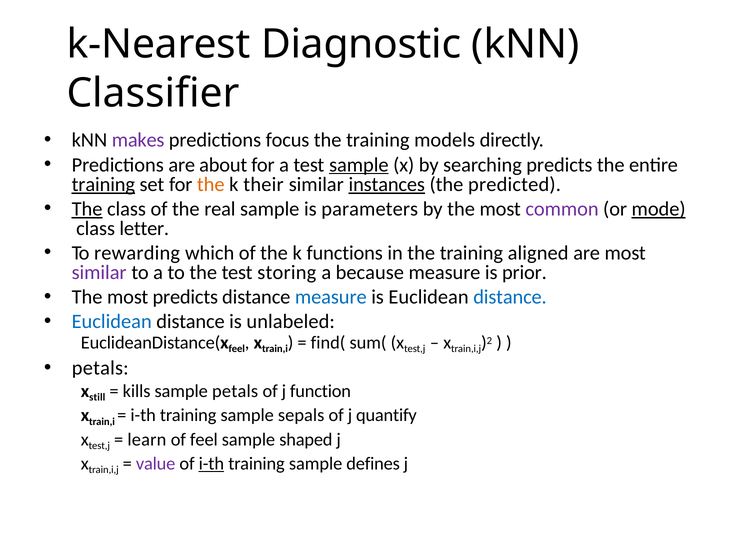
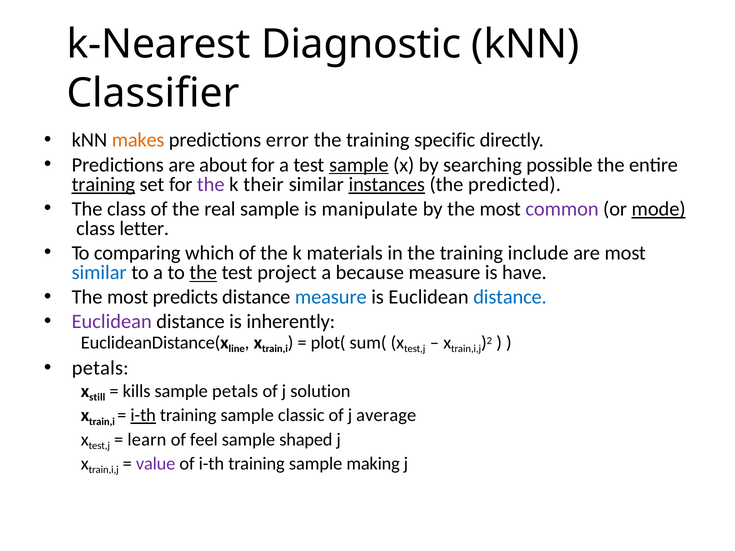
makes colour: purple -> orange (138, 140)
focus: focus -> error (287, 140)
models: models -> specific (445, 140)
searching predicts: predicts -> possible (559, 165)
the colour: orange -> purple (211, 185)
The underline: present -> none (87, 209)
parameters: parameters -> manipulate (370, 209)
rewarding: rewarding -> comparing (137, 253)
functions: functions -> materials (345, 253)
aligned: aligned -> include (538, 253)
similar colour: purple -> blue (99, 273)
the underline: none -> present (203, 273)
storing: storing -> project (287, 273)
prior: prior -> have (524, 273)
Euclidean colour: blue -> purple (112, 322)
unlabeled: unlabeled -> inherently (291, 322)
feel: feel -> line (237, 349)
find(: find( -> plot( (328, 343)
function: function -> solution (320, 391)
i-th underline: none -> present (143, 416)
sepals: sepals -> classic (301, 416)
quantify: quantify -> average (386, 416)
i-th underline: present -> none (211, 464)
defines: defines -> making (373, 464)
